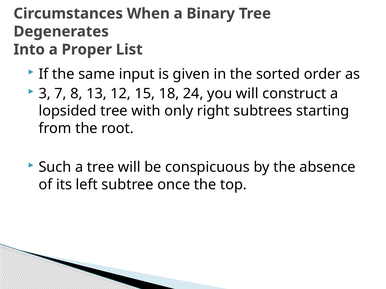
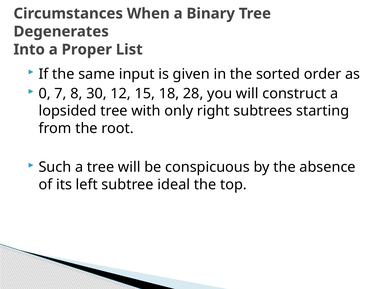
3: 3 -> 0 (45, 94)
13: 13 -> 30 (96, 94)
24: 24 -> 28 (193, 94)
once: once -> ideal (174, 185)
